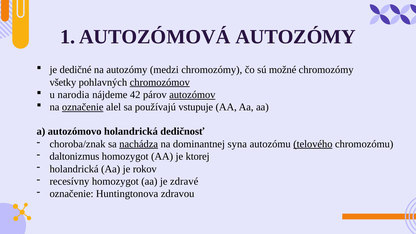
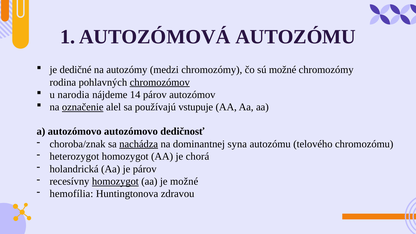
AUTOZÓMOVÁ AUTOZÓMY: AUTOZÓMY -> AUTOZÓMU (296, 37)
všetky: všetky -> rodina (63, 82)
42: 42 -> 14 (135, 95)
autozómov underline: present -> none (192, 95)
autozómovo holandrická: holandrická -> autozómovo (131, 131)
telového underline: present -> none (313, 144)
daltonizmus: daltonizmus -> heterozygot (74, 156)
ktorej: ktorej -> chorá (198, 156)
je rokov: rokov -> párov (145, 169)
homozygot underline: none -> present (115, 181)
je zdravé: zdravé -> možné (184, 181)
označenie: označenie -> hemofília (71, 194)
